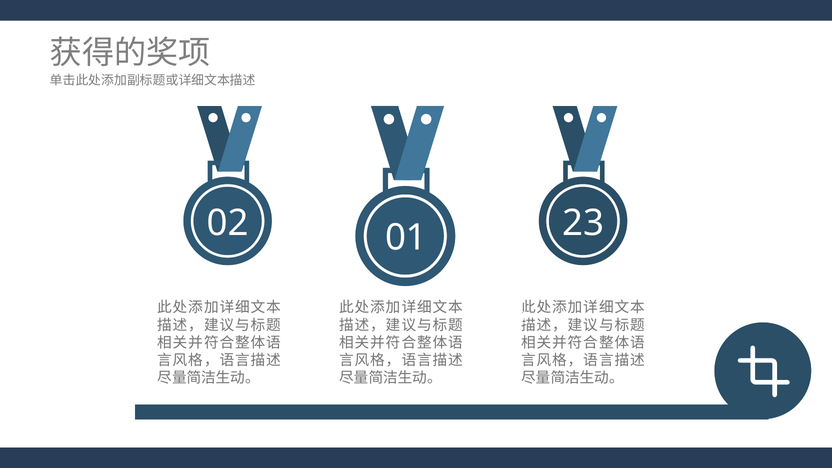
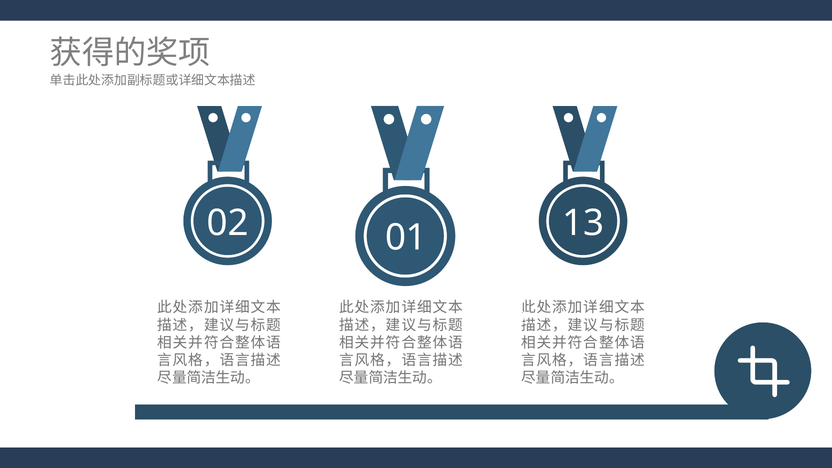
23: 23 -> 13 (583, 223)
